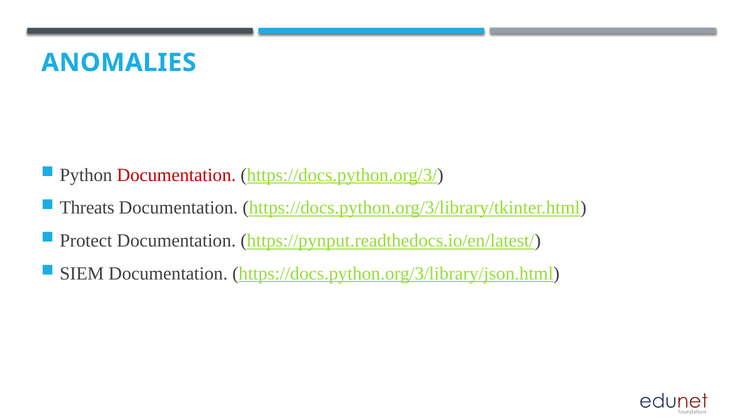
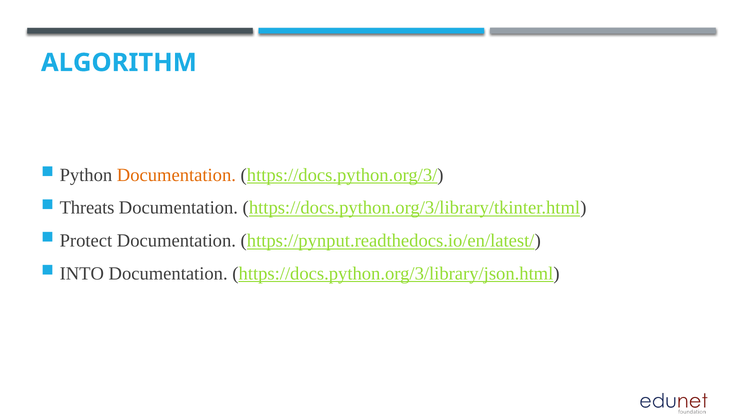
ANOMALIES: ANOMALIES -> ALGORITHM (119, 63)
Documentation colour: red -> orange (176, 175)
SIEM: SIEM -> INTO (82, 273)
